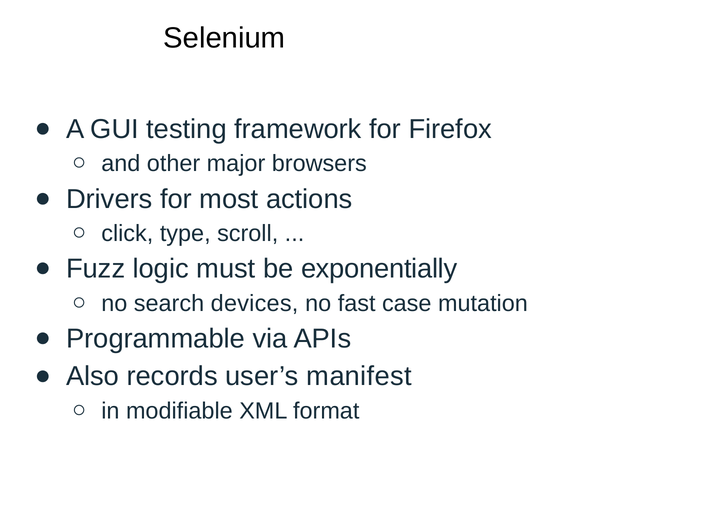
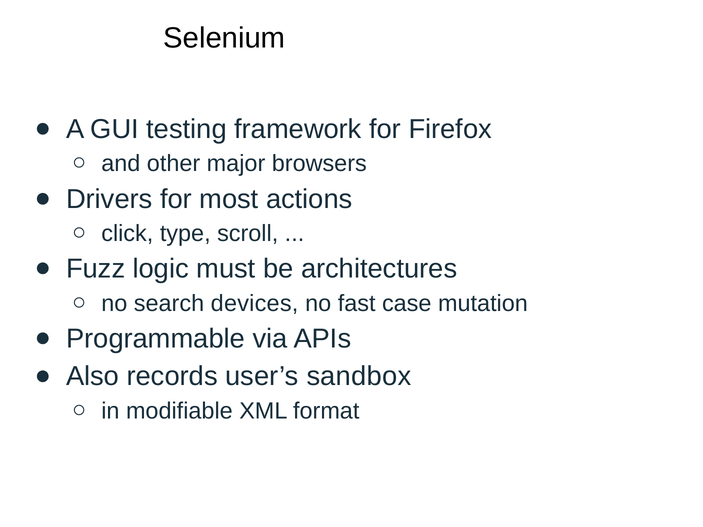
exponentially: exponentially -> architectures (379, 269)
manifest: manifest -> sandbox (359, 377)
